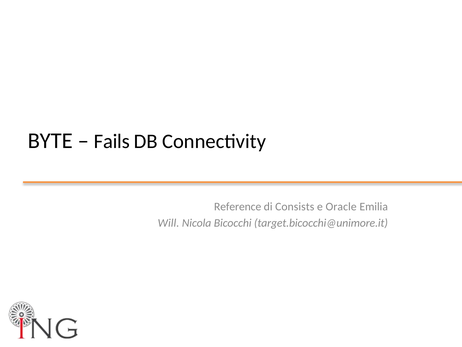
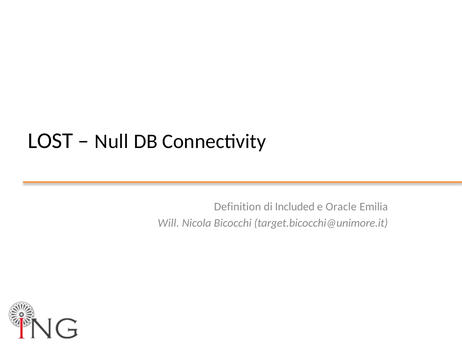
BYTE: BYTE -> LOST (50, 141)
Fails: Fails -> Null (112, 141)
Reference: Reference -> Definition (238, 206)
Consists: Consists -> Included (295, 206)
